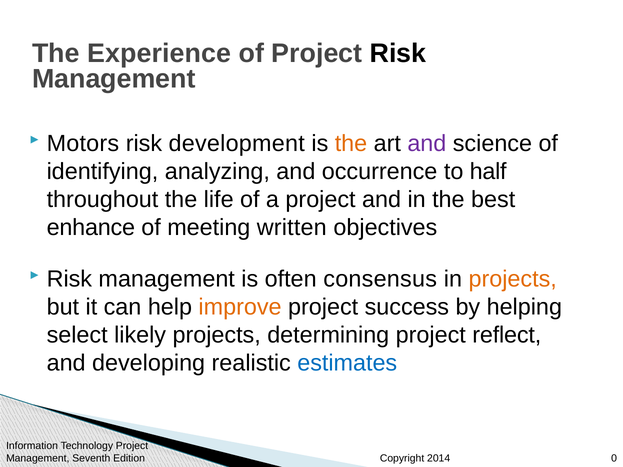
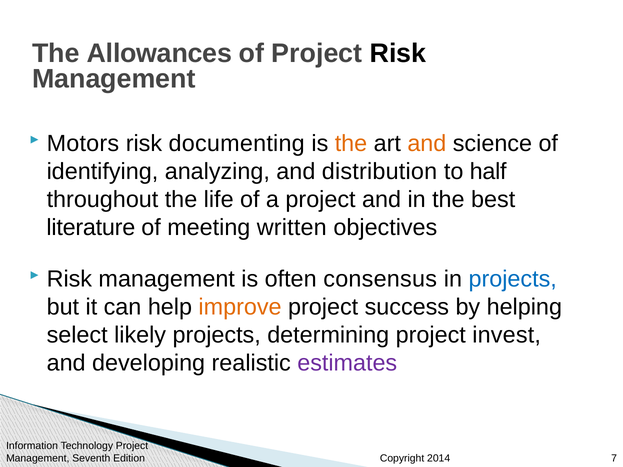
Experience: Experience -> Allowances (159, 53)
development: development -> documenting (237, 143)
and colour: purple -> orange (427, 143)
occurrence: occurrence -> distribution (379, 171)
enhance: enhance -> literature (91, 228)
projects colour: orange -> blue (513, 279)
reflect: reflect -> invest (507, 335)
estimates colour: blue -> purple (347, 363)
0: 0 -> 7 (614, 459)
